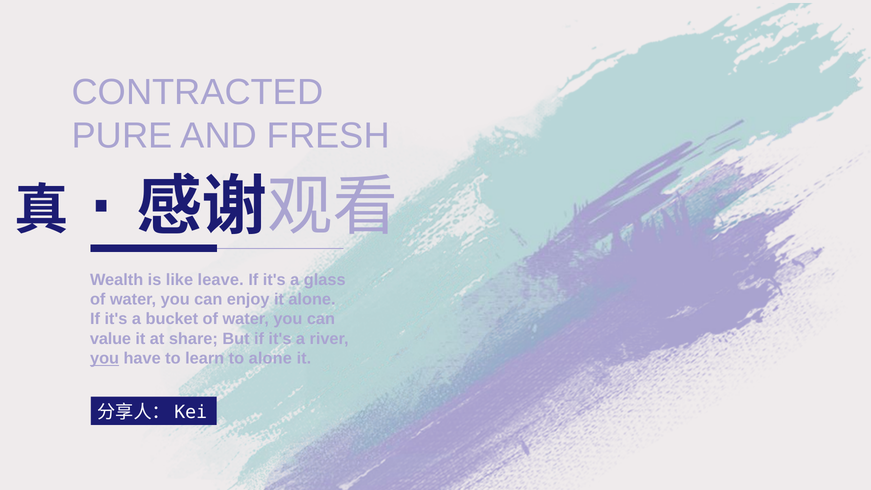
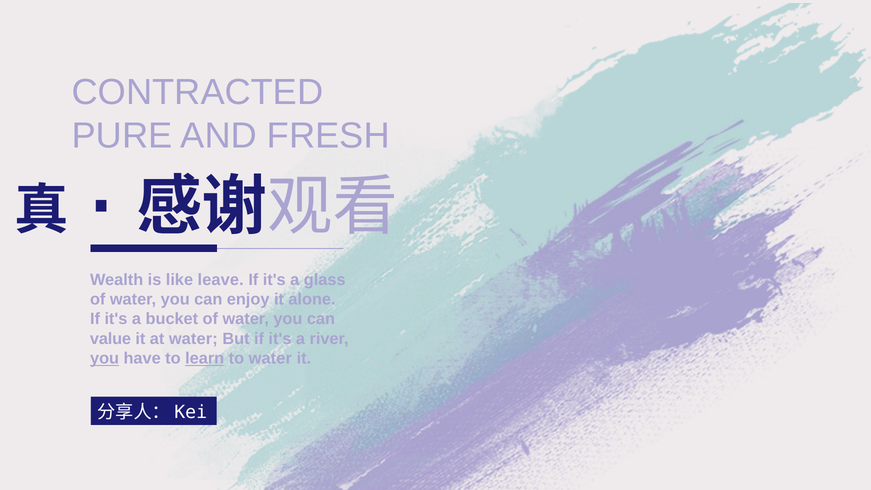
at share: share -> water (193, 339)
learn underline: none -> present (205, 358)
to alone: alone -> water (270, 358)
